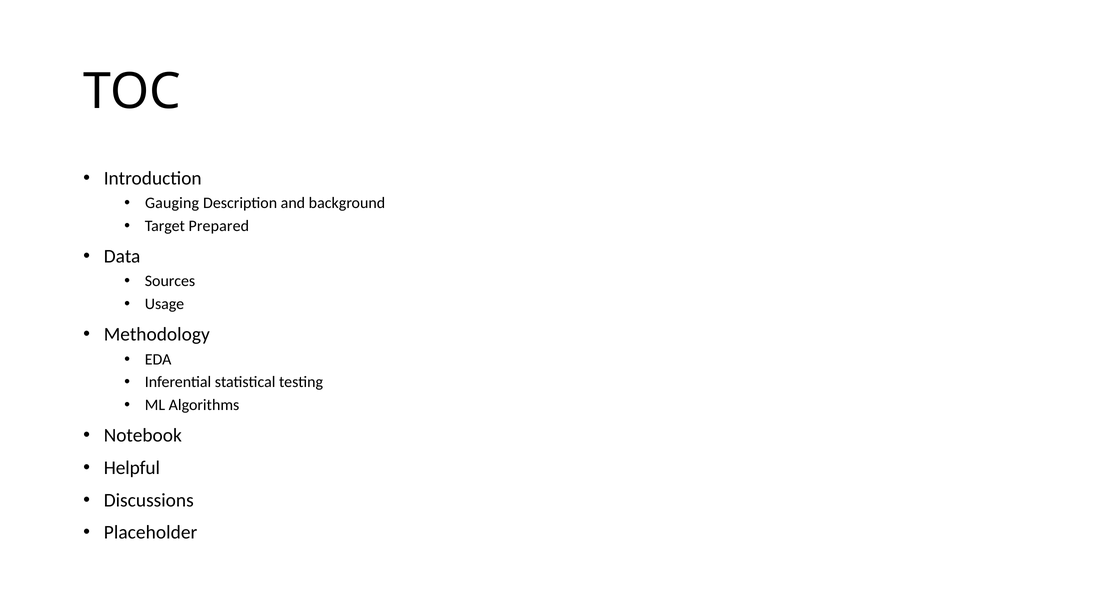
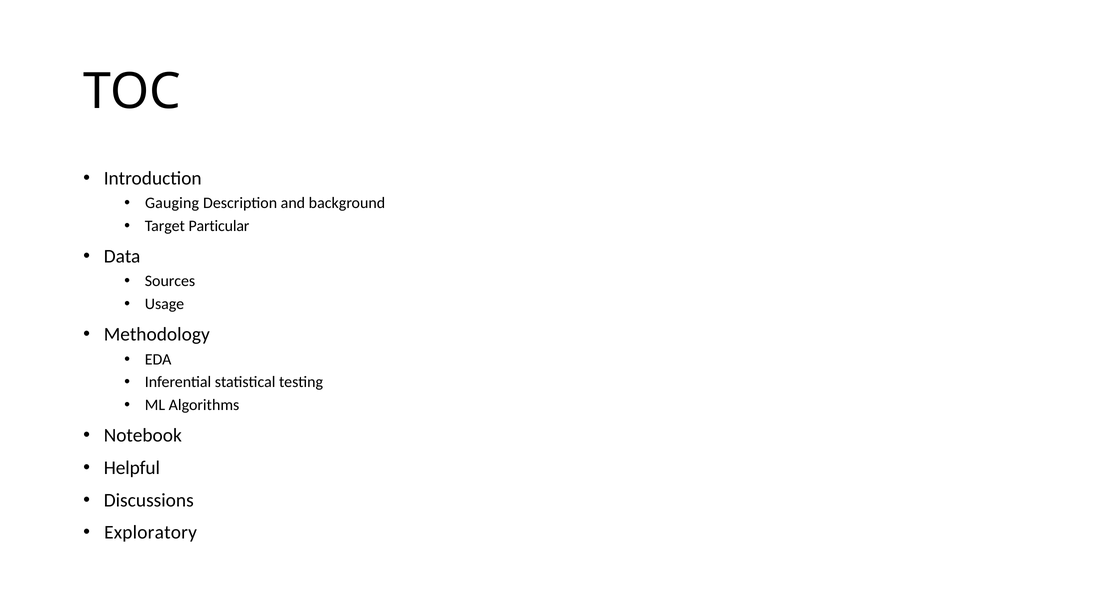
Prepared: Prepared -> Particular (219, 226)
Placeholder: Placeholder -> Exploratory (151, 532)
